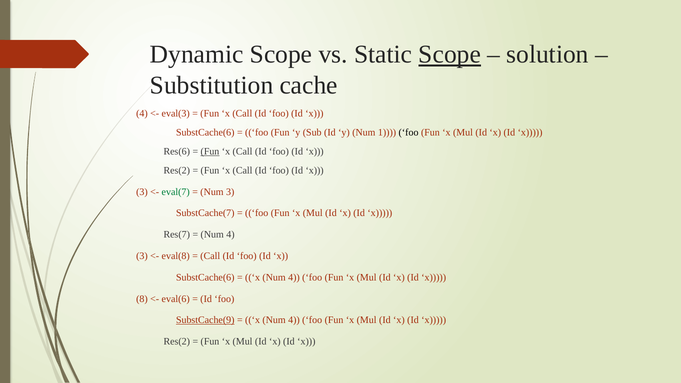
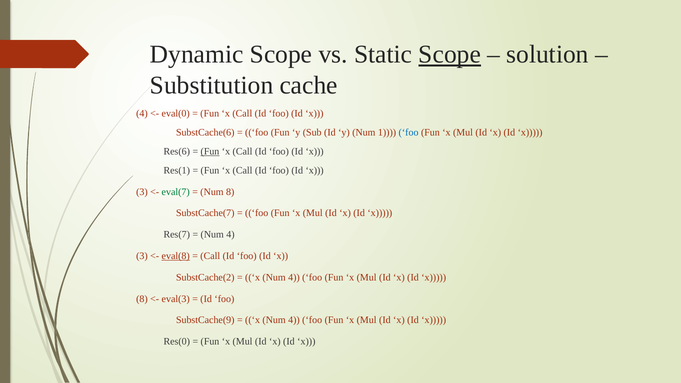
eval(3: eval(3 -> eval(0 (176, 113)
foo colour: black -> blue (409, 132)
Res(2: Res(2 -> Res(1 (177, 170)
Num 3: 3 -> 8 (230, 192)
eval(8 underline: none -> present (176, 256)
SubstCache(6: SubstCache(6 -> SubstCache(2 (205, 277)
eval(6: eval(6 -> eval(3 (176, 299)
SubstCache(9 underline: present -> none (205, 320)
Res(2: Res(2 -> Res(0 (177, 342)
